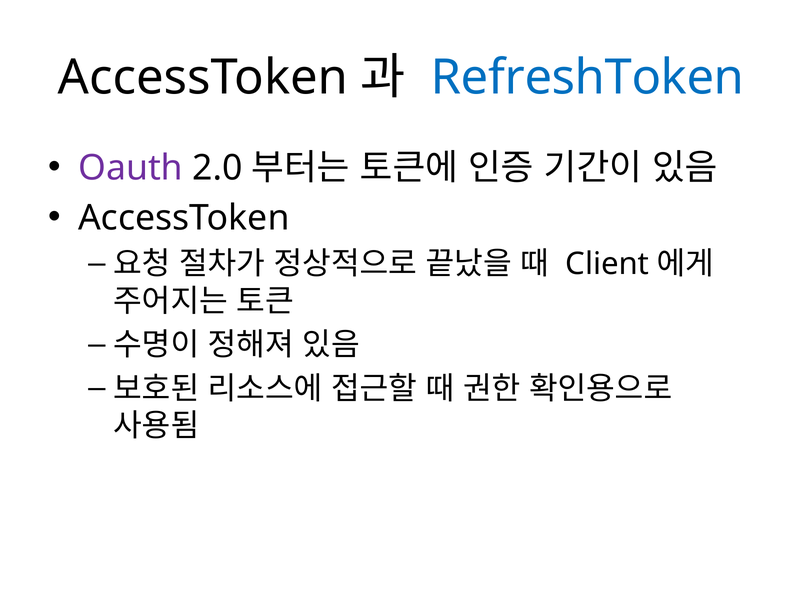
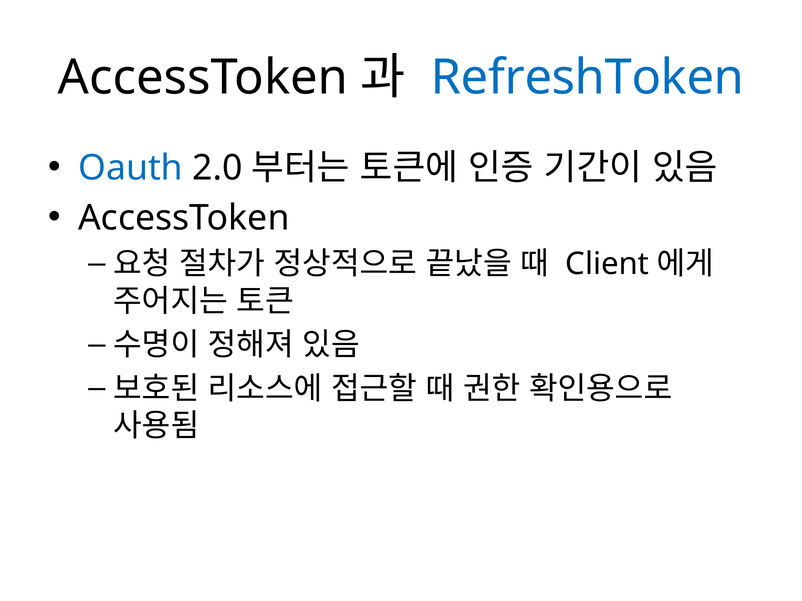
Oauth colour: purple -> blue (131, 168)
